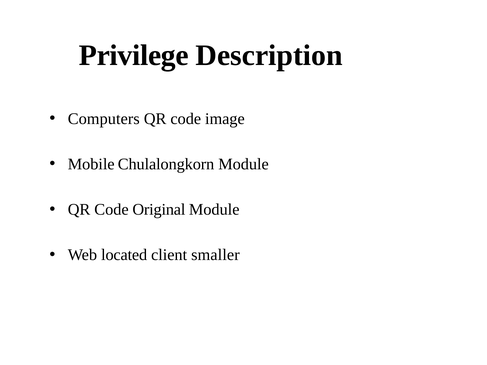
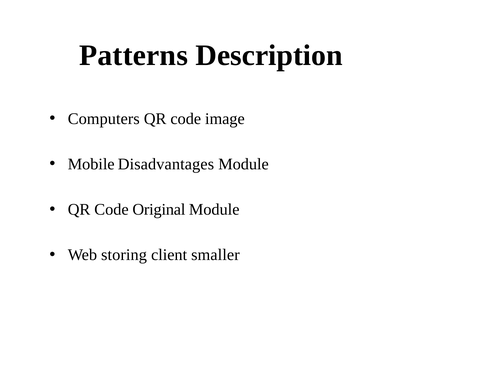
Privilege: Privilege -> Patterns (134, 55)
Chulalongkorn: Chulalongkorn -> Disadvantages (166, 164)
located: located -> storing (124, 255)
